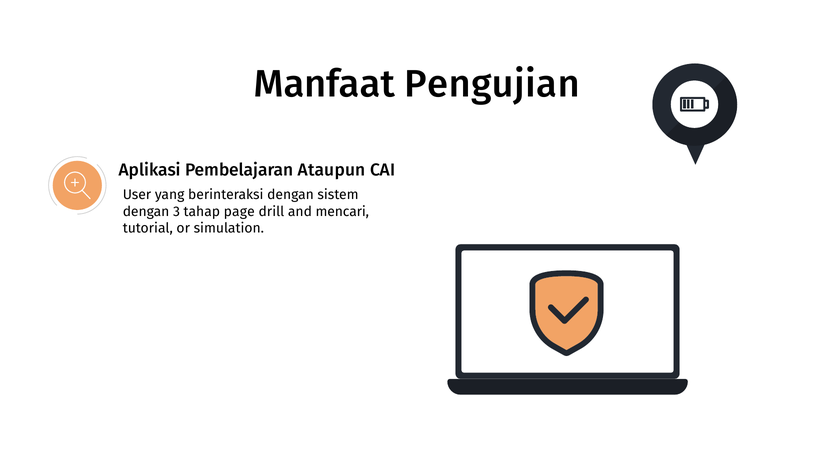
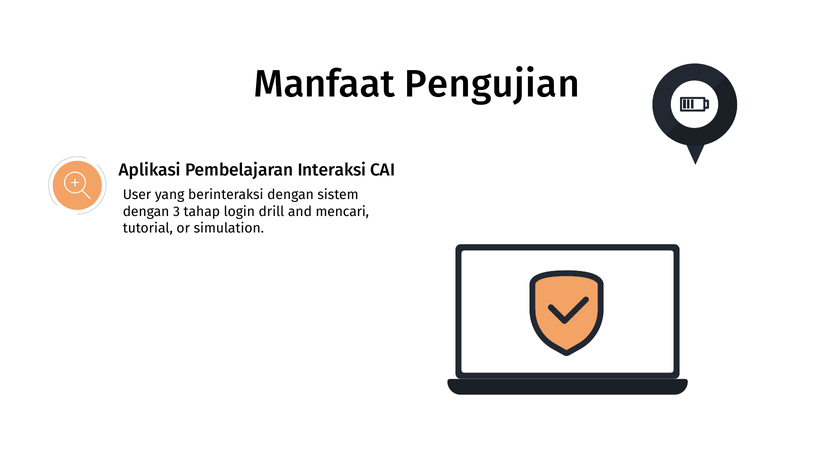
Ataupun: Ataupun -> Interaksi (332, 170)
page: page -> login (239, 212)
